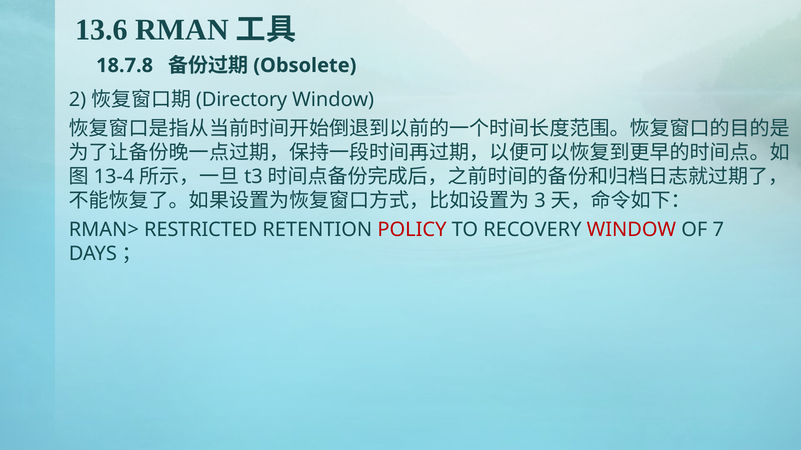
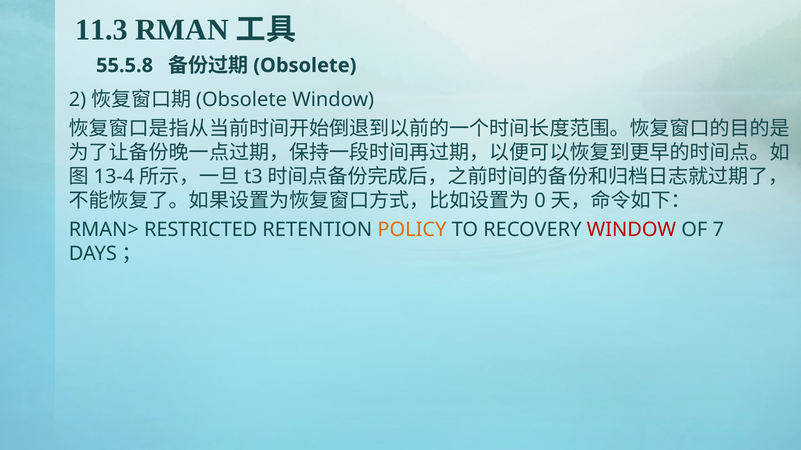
13.6: 13.6 -> 11.3 (102, 30)
18.7.8: 18.7.8 -> 55.5.8 (125, 66)
Directory: Directory -> Obsolete (241, 100)
3: 3 -> 0 (540, 201)
POLICY colour: red -> orange (412, 230)
